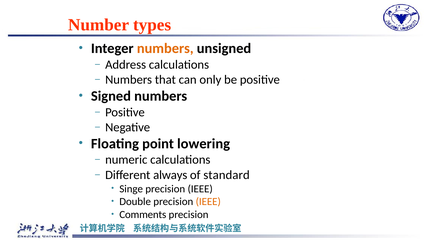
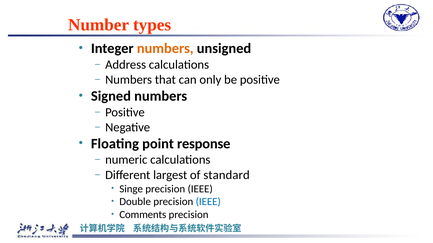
lowering: lowering -> response (204, 144)
always: always -> largest (170, 175)
IEEE colour: orange -> blue (208, 202)
